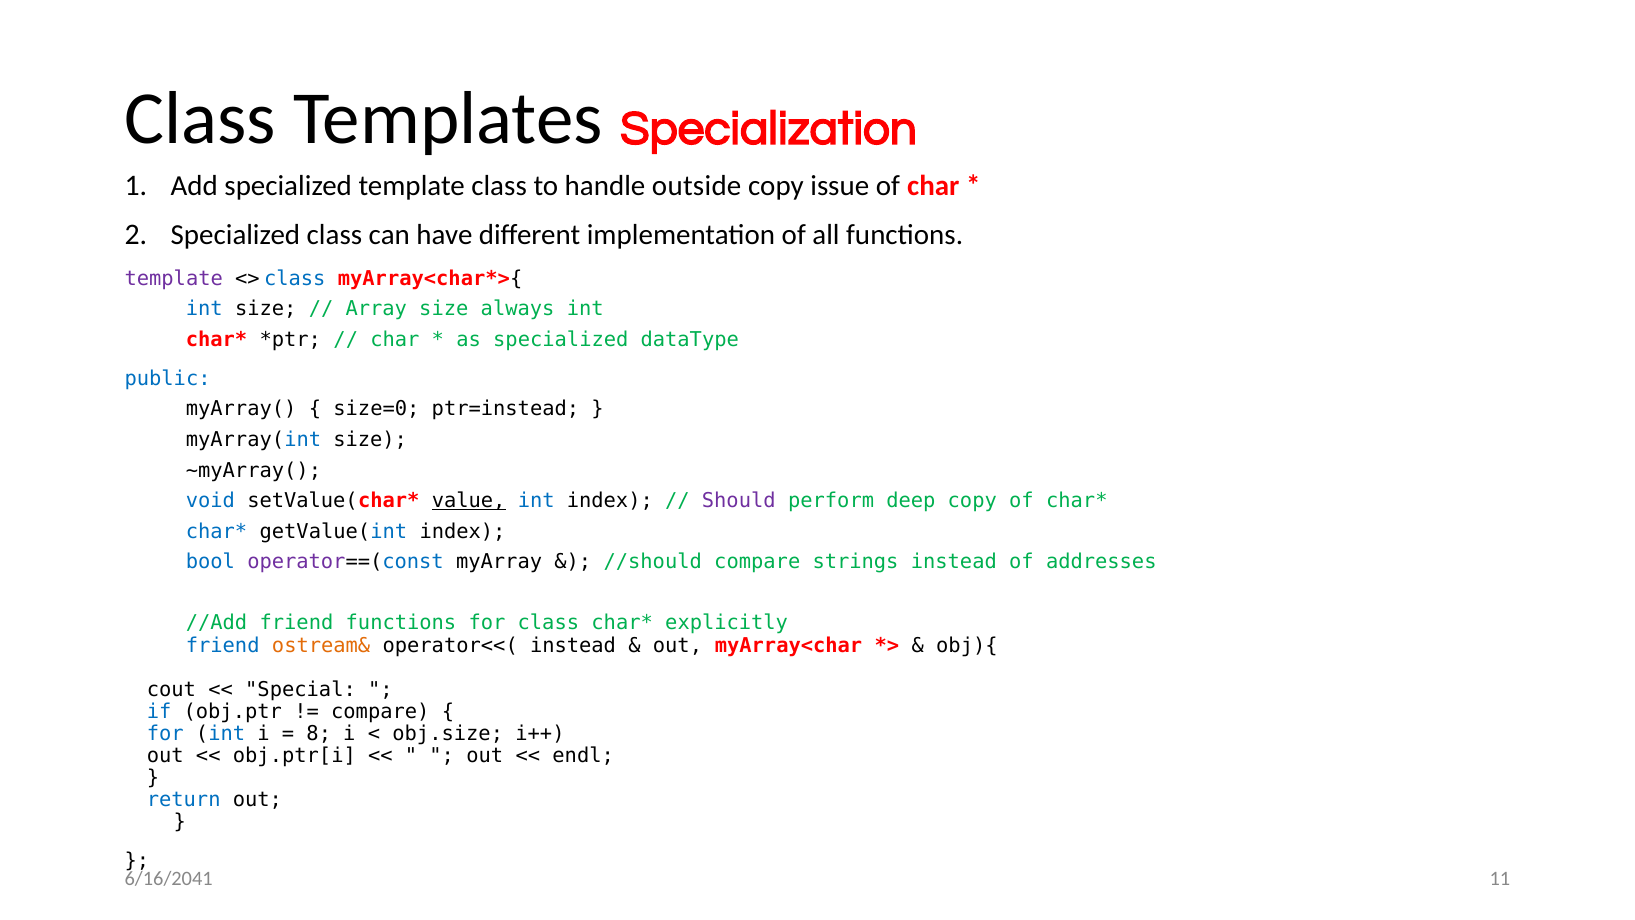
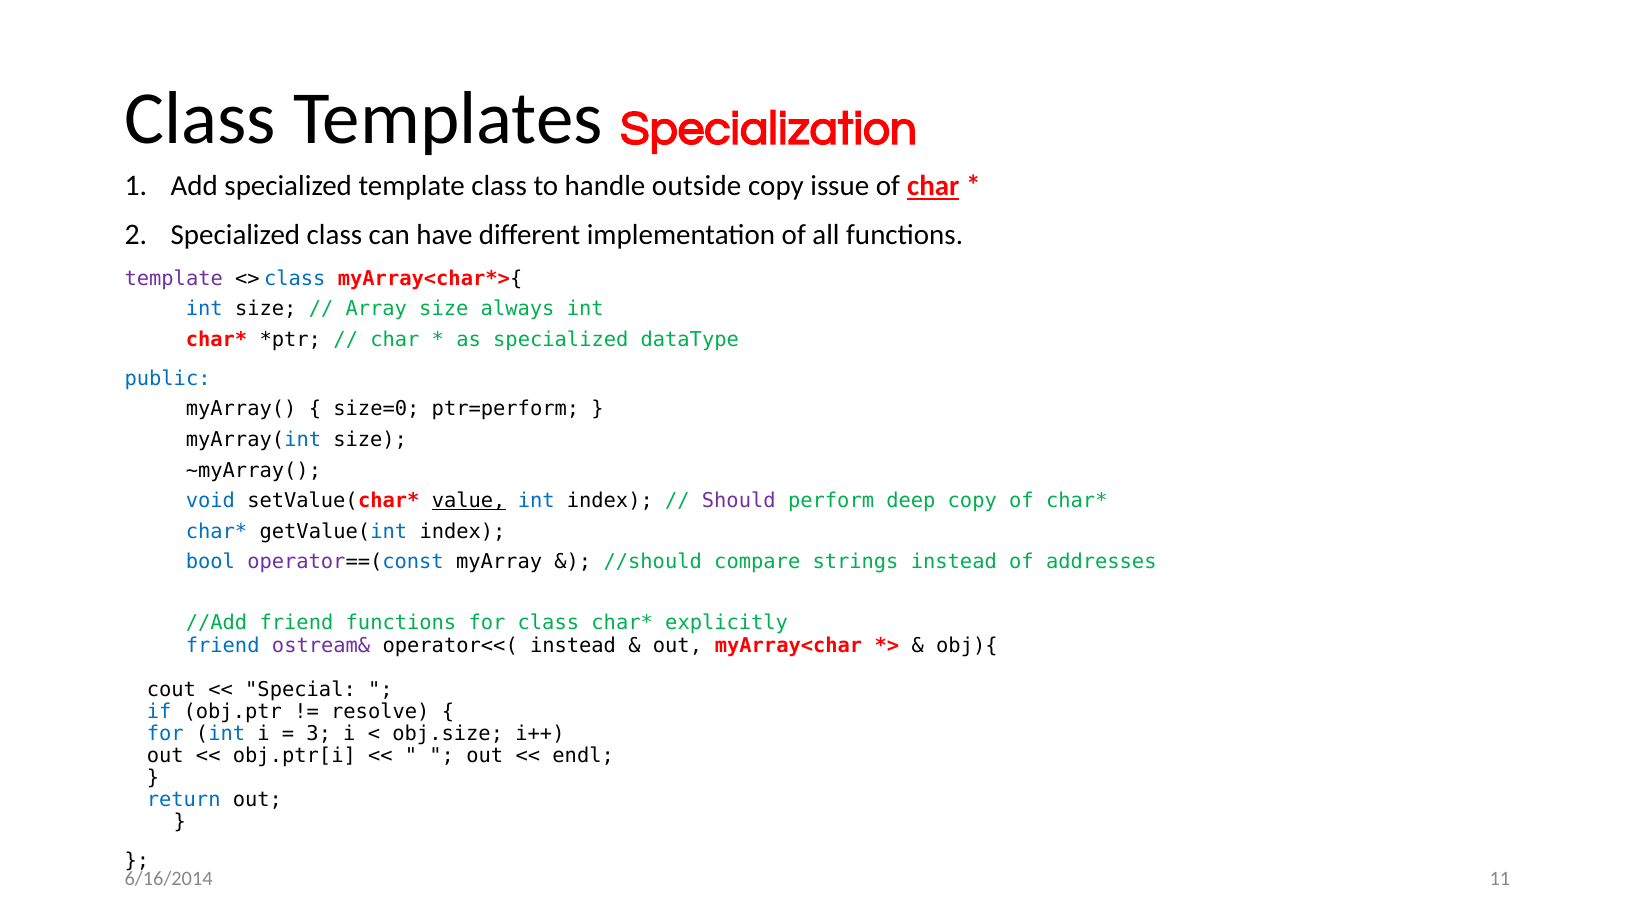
char underline: none -> present (933, 186)
ptr=instead: ptr=instead -> ptr=perform (505, 409)
ostream& colour: orange -> purple (321, 645)
compare: compare -> resolve (380, 711)
8: 8 -> 3 (319, 733)
6/16/2041: 6/16/2041 -> 6/16/2014 (169, 878)
